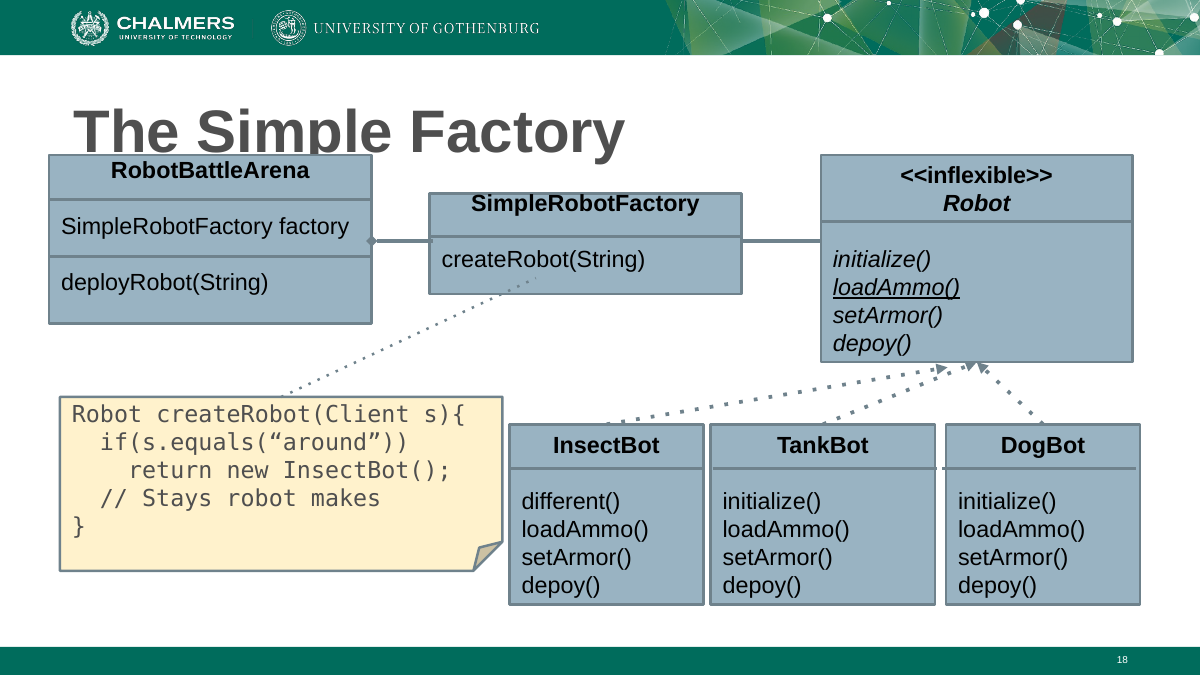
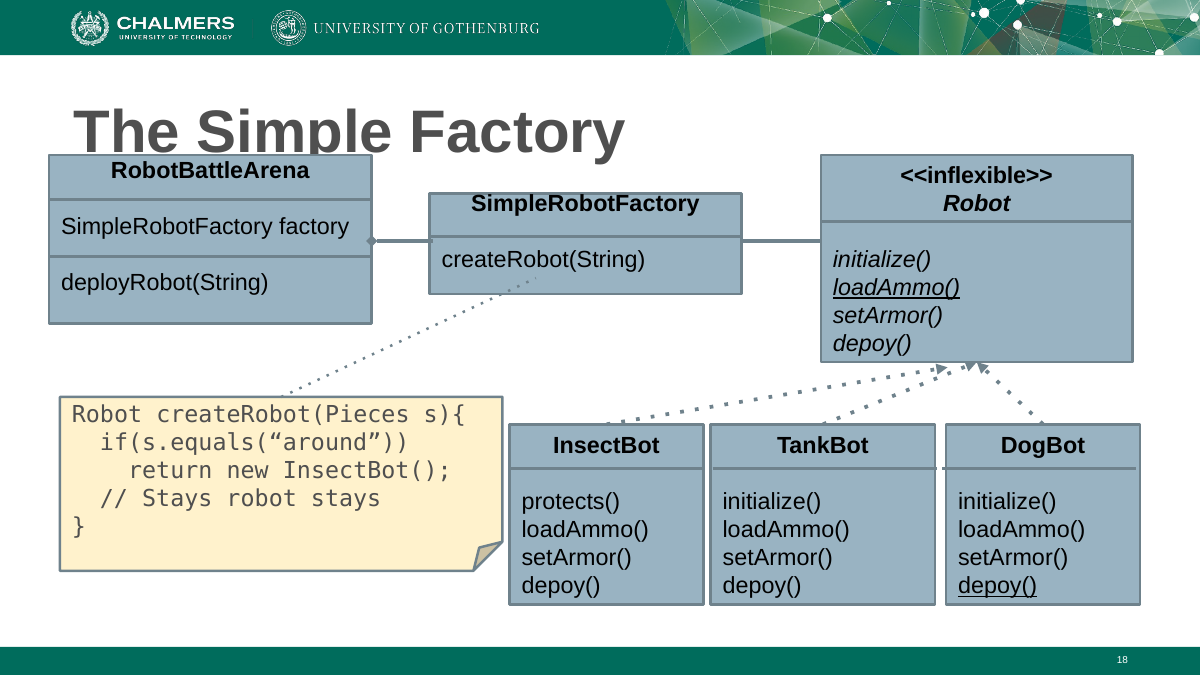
createRobot(Client: createRobot(Client -> createRobot(Pieces (283, 415)
robot makes: makes -> stays (346, 499)
different(: different( -> protects( (571, 502)
depoy( underline: none -> present (998, 586)
